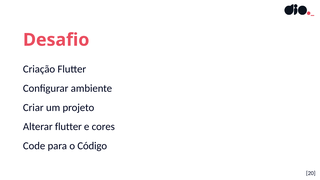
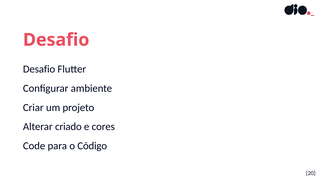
Criação: Criação -> Desafio (39, 69)
Alterar flutter: flutter -> criado (68, 127)
